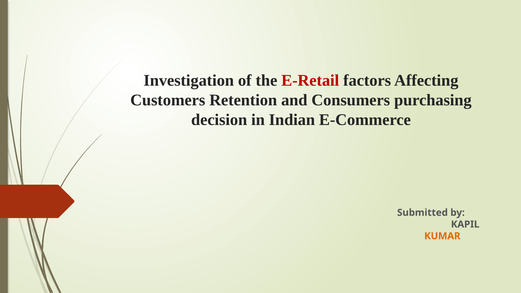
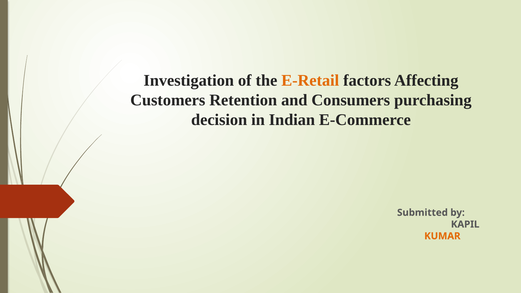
E-Retail colour: red -> orange (310, 81)
